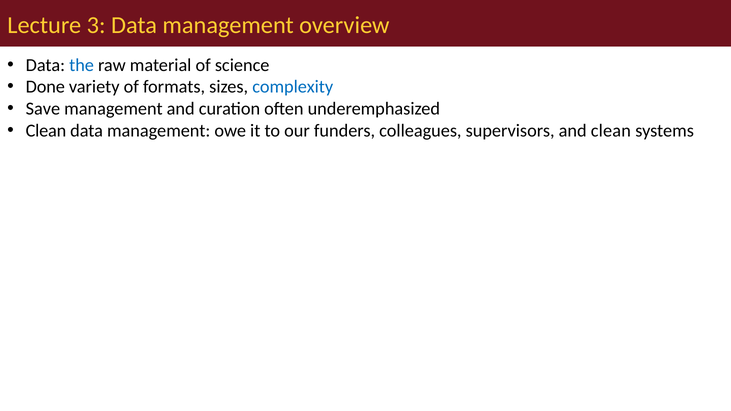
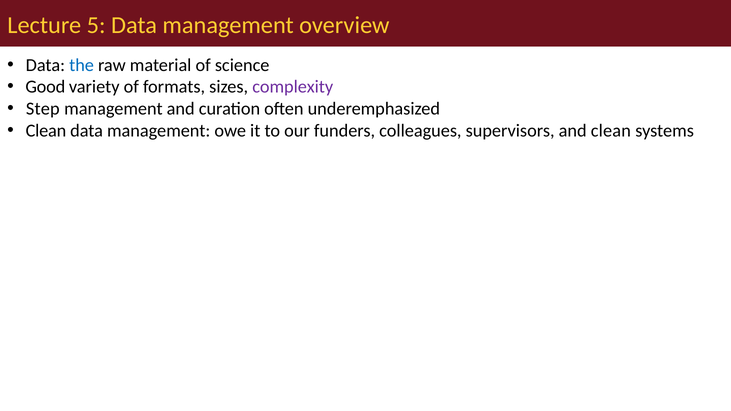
3: 3 -> 5 (96, 25)
Done: Done -> Good (45, 87)
complexity colour: blue -> purple (293, 87)
Save: Save -> Step (43, 109)
